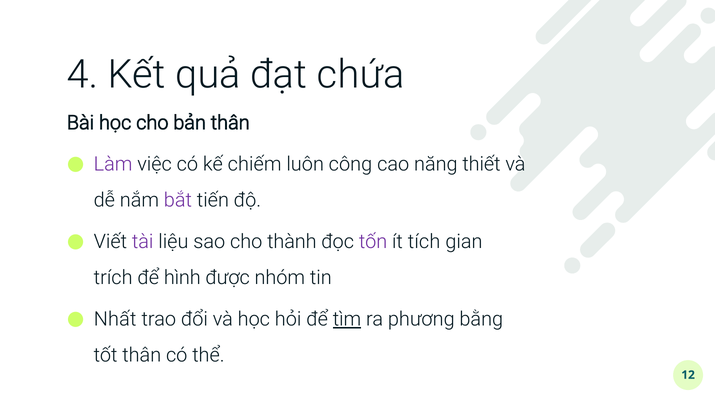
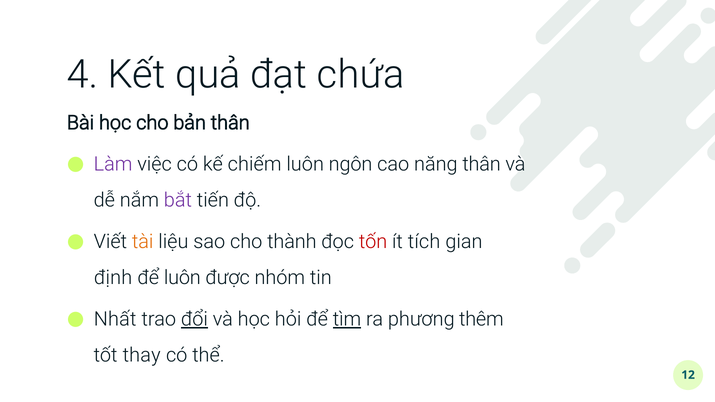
công: công -> ngôn (351, 164)
năng thiết: thiết -> thân (482, 164)
tài colour: purple -> orange (143, 242)
tốn colour: purple -> red (373, 242)
trích: trích -> định (113, 278)
để hình: hình -> luôn (182, 278)
đổi underline: none -> present (194, 319)
bằng: bằng -> thêm (481, 319)
tốt thân: thân -> thay (142, 355)
